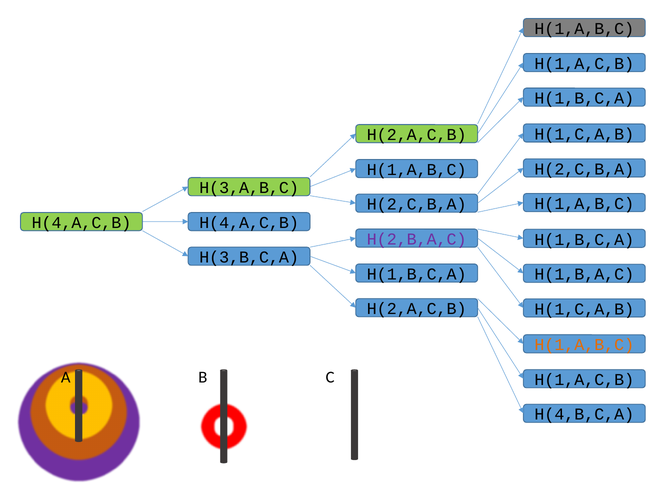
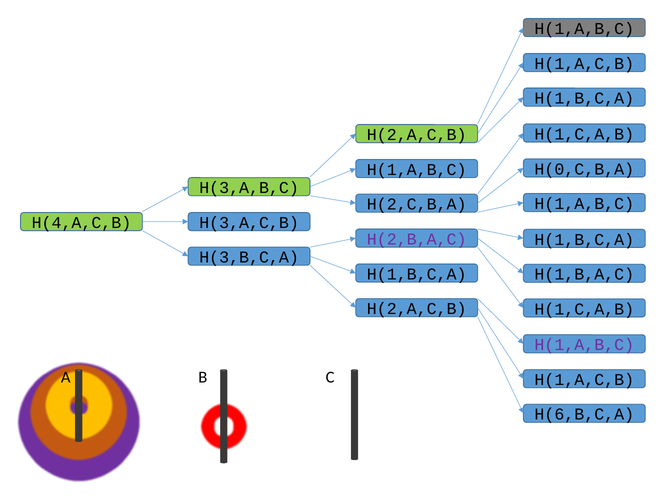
H(2,C,B,A: H(2,C,B,A -> H(0,C,B,A (584, 169)
H(4,A,C,B: H(4,A,C,B -> H(3,A,C,B (249, 223)
H(1,A,B,C colour: orange -> purple (584, 345)
H(4,B,C,A: H(4,B,C,A -> H(6,B,C,A (584, 414)
